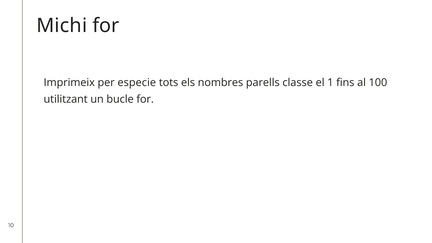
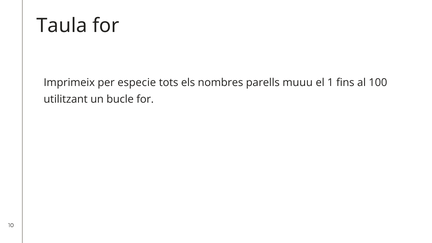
Michi: Michi -> Taula (62, 26)
classe: classe -> muuu (298, 83)
